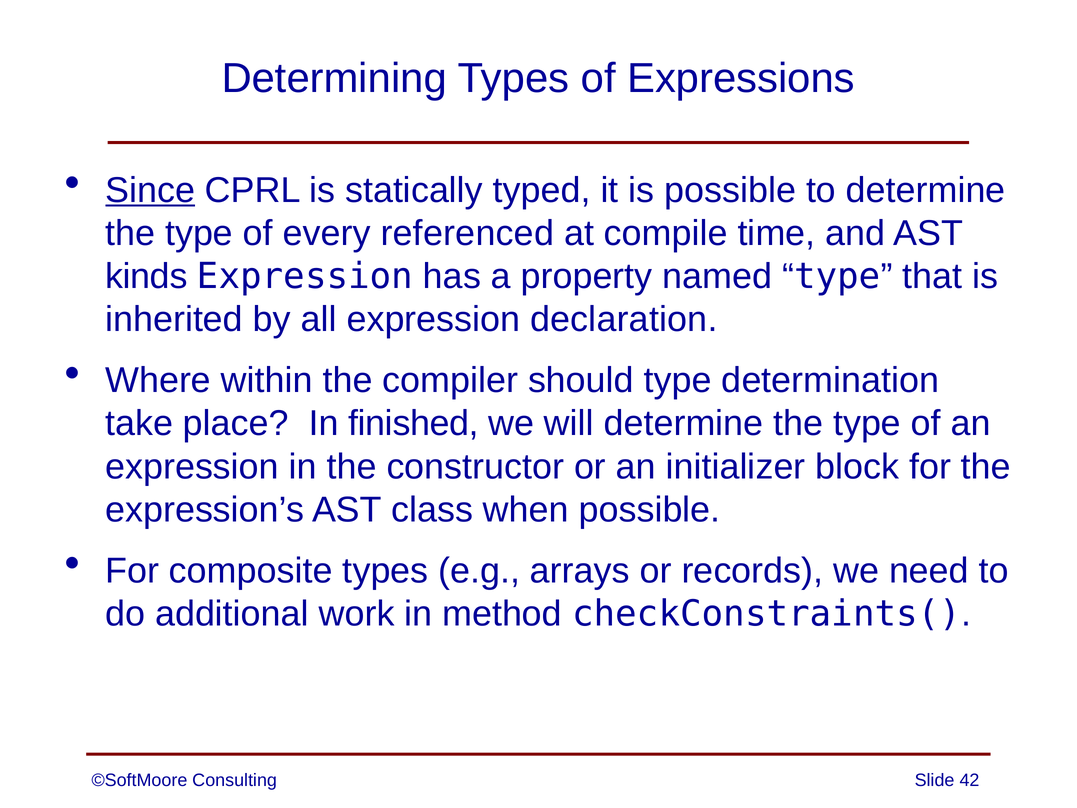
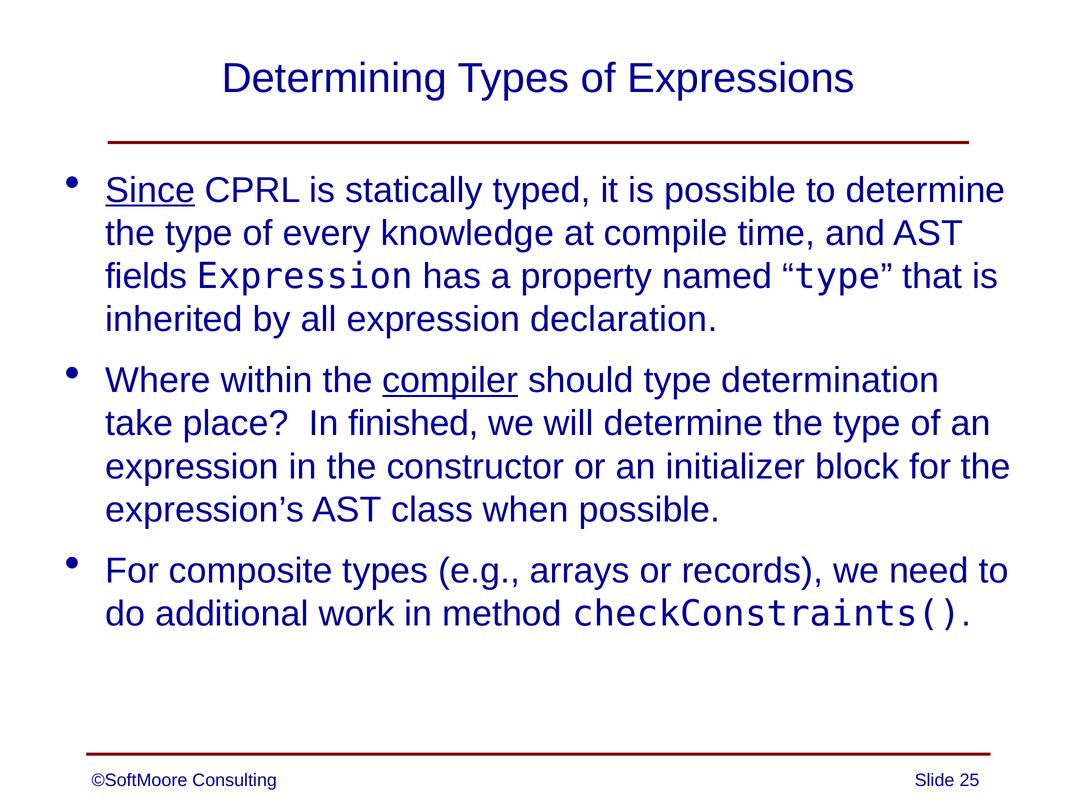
referenced: referenced -> knowledge (467, 233)
kinds: kinds -> fields (146, 276)
compiler underline: none -> present (450, 380)
42: 42 -> 25 (969, 780)
